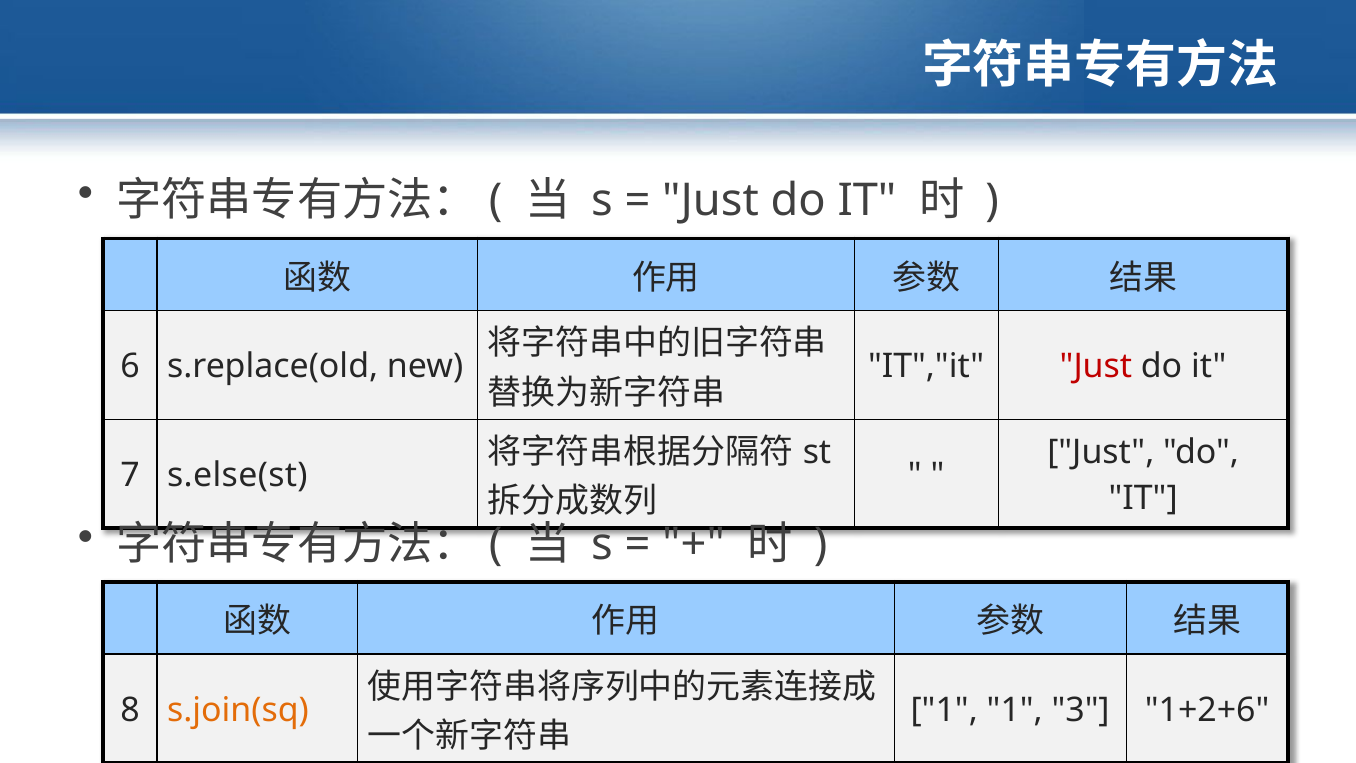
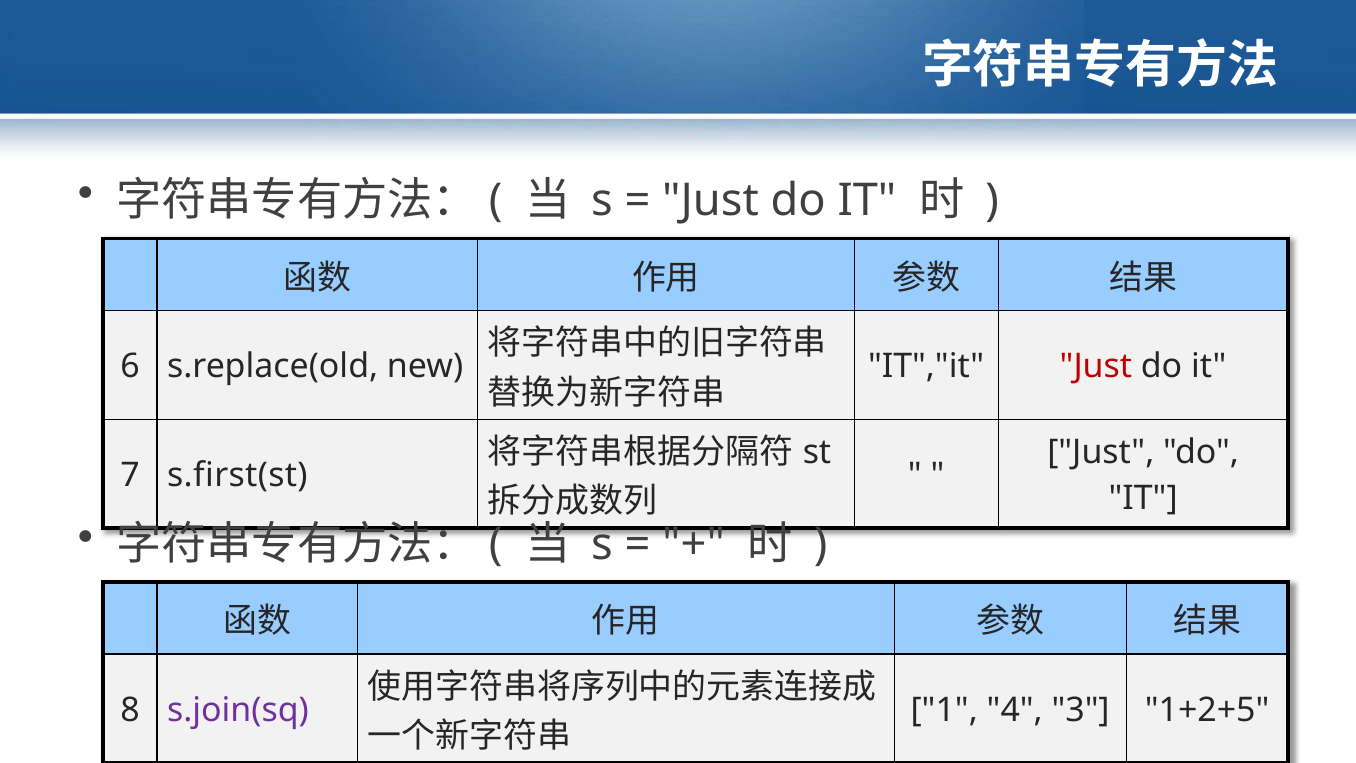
s.else(st: s.else(st -> s.first(st (237, 475)
s.join(sq colour: orange -> purple (238, 710)
1 1: 1 -> 4 (1015, 710)
1+2+6: 1+2+6 -> 1+2+5 (1207, 710)
